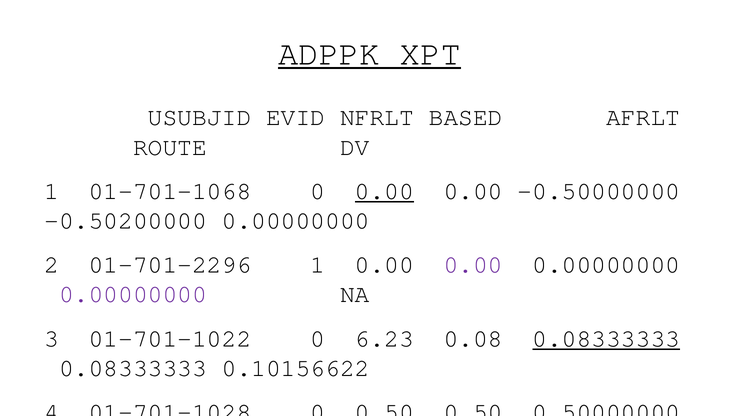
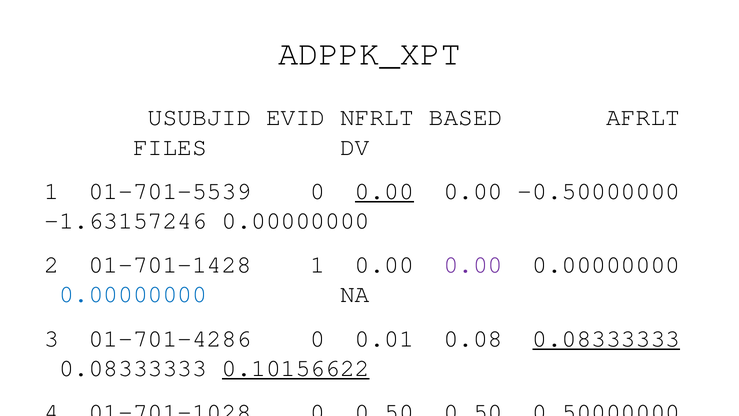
ADPPK_XPT underline: present -> none (369, 54)
ROUTE: ROUTE -> FILES (170, 147)
01-701-1068: 01-701-1068 -> 01-701-5539 (170, 191)
-0.50200000: -0.50200000 -> -1.63157246 (126, 220)
01-701-2296: 01-701-2296 -> 01-701-1428 (170, 265)
0.00000000 colour: purple -> blue (133, 294)
01-701-1022: 01-701-1022 -> 01-701-4286 (170, 338)
6.23: 6.23 -> 0.01 (384, 338)
0.10156622 underline: none -> present (296, 368)
